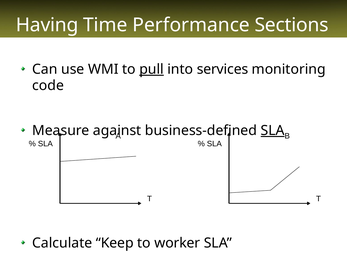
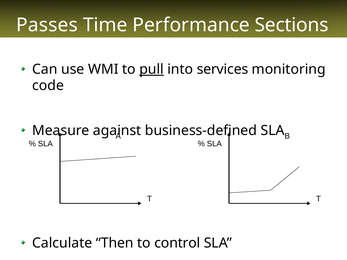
Having: Having -> Passes (47, 25)
SLA underline: present -> none (273, 131)
Keep: Keep -> Then (115, 243)
worker: worker -> control (177, 243)
